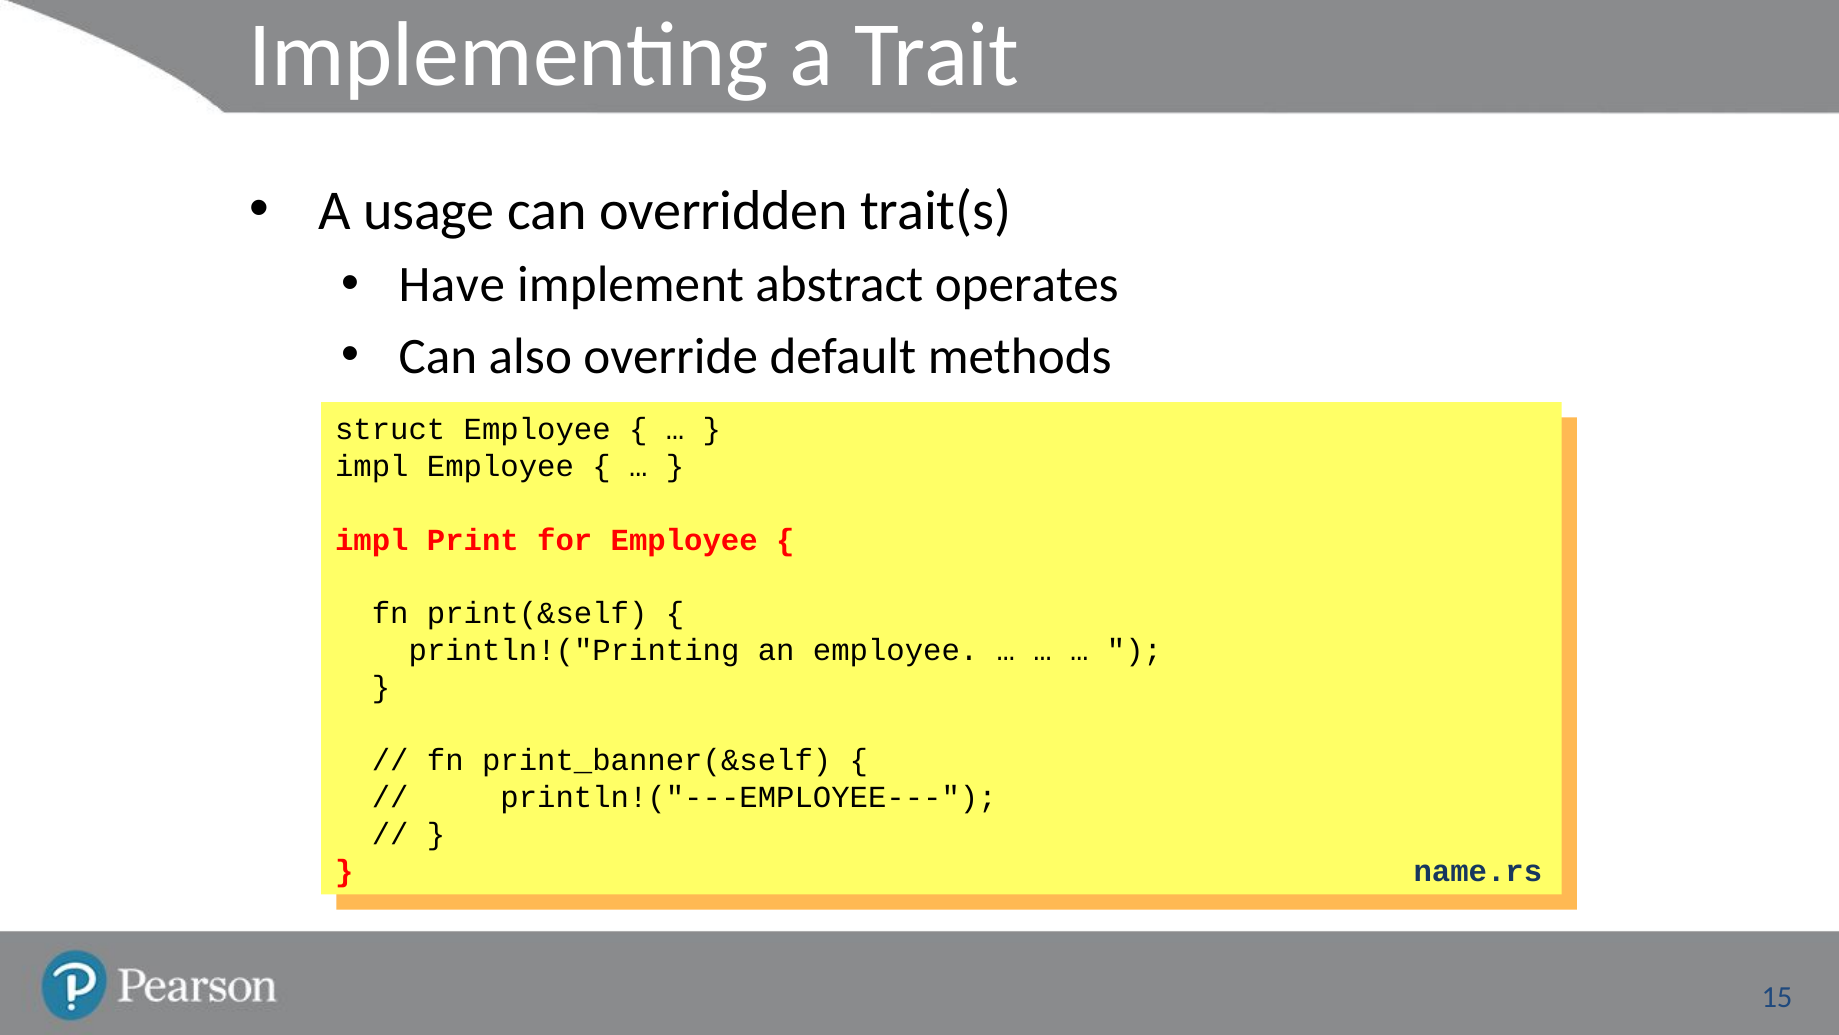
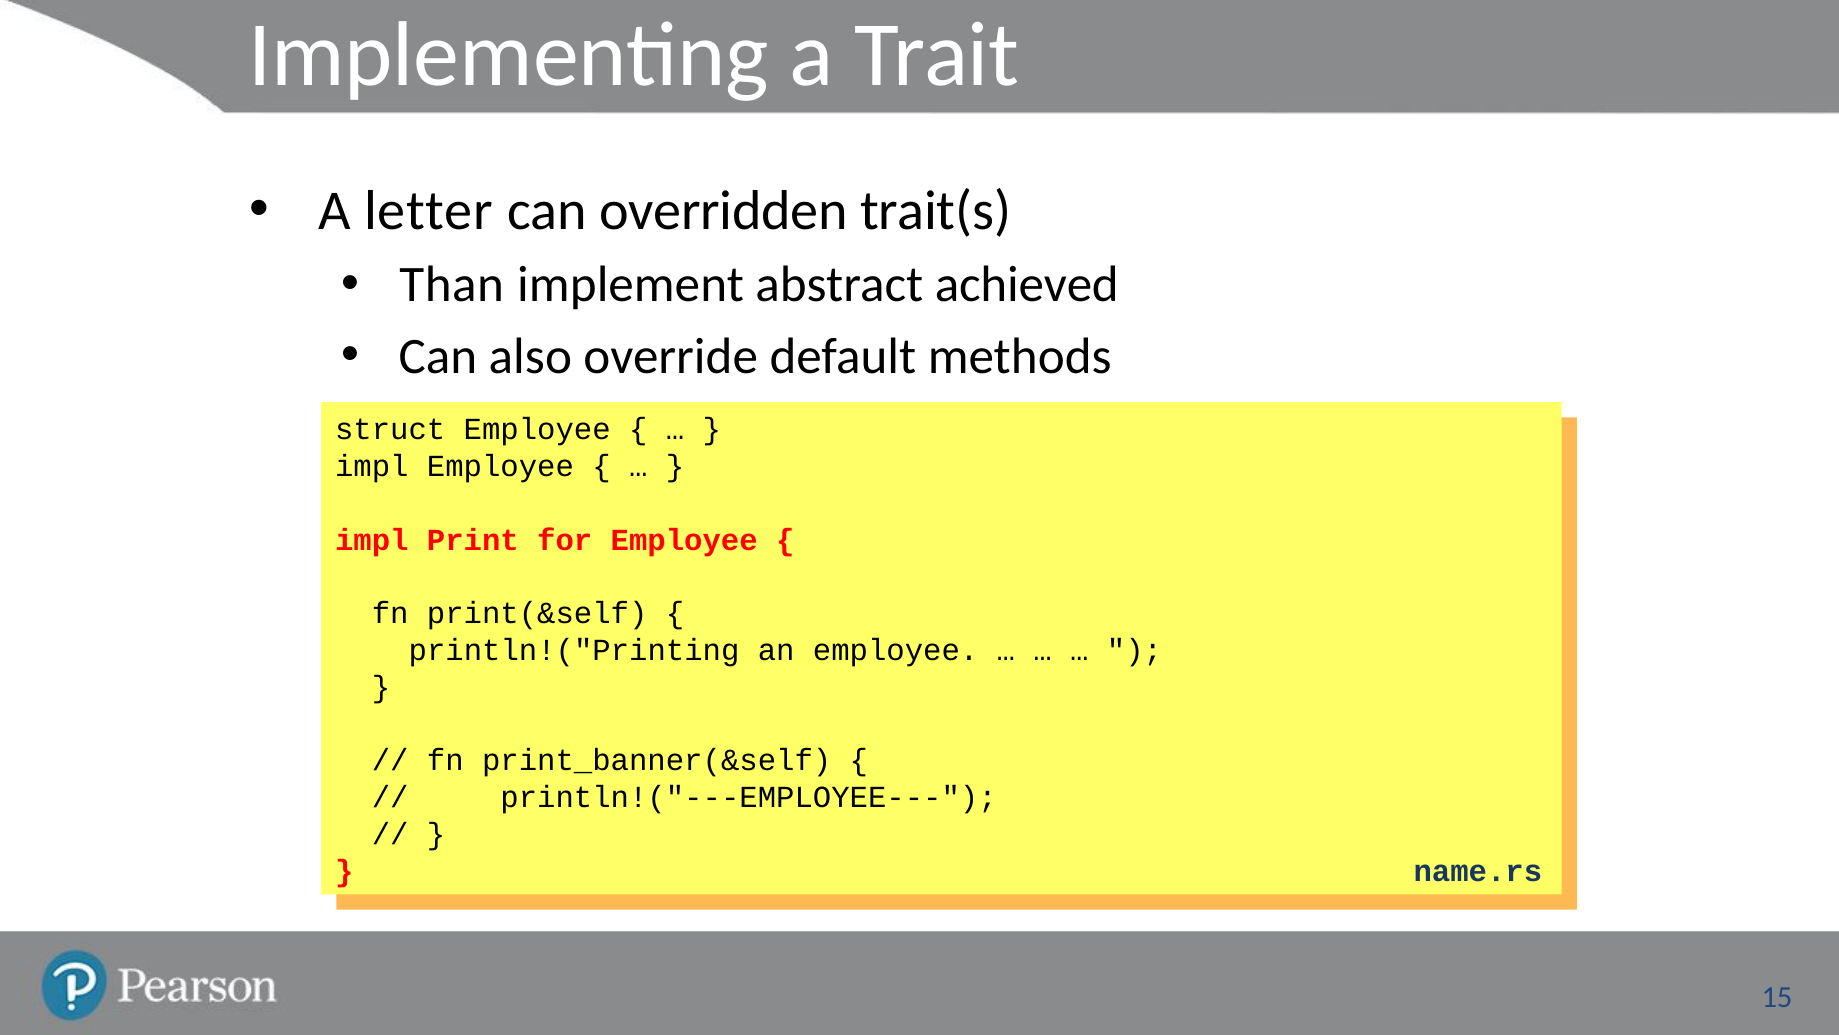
usage: usage -> letter (429, 211)
Have: Have -> Than (452, 285)
operates: operates -> achieved (1027, 285)
